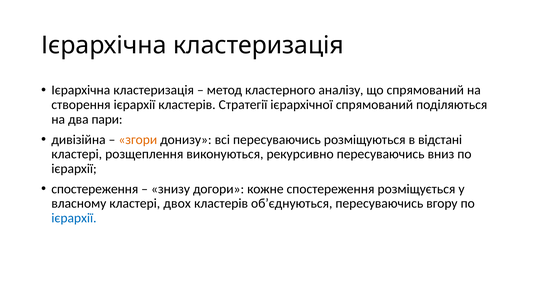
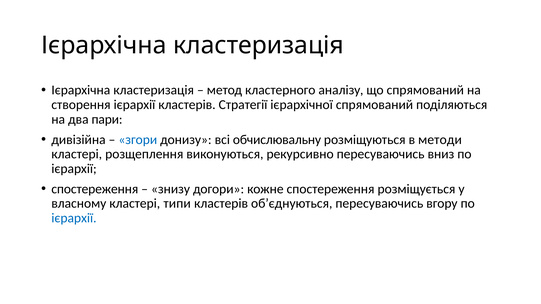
згори colour: orange -> blue (138, 140)
всі пересуваючись: пересуваючись -> обчислювальну (277, 140)
відстані: відстані -> методи (440, 140)
двох: двох -> типи (177, 204)
